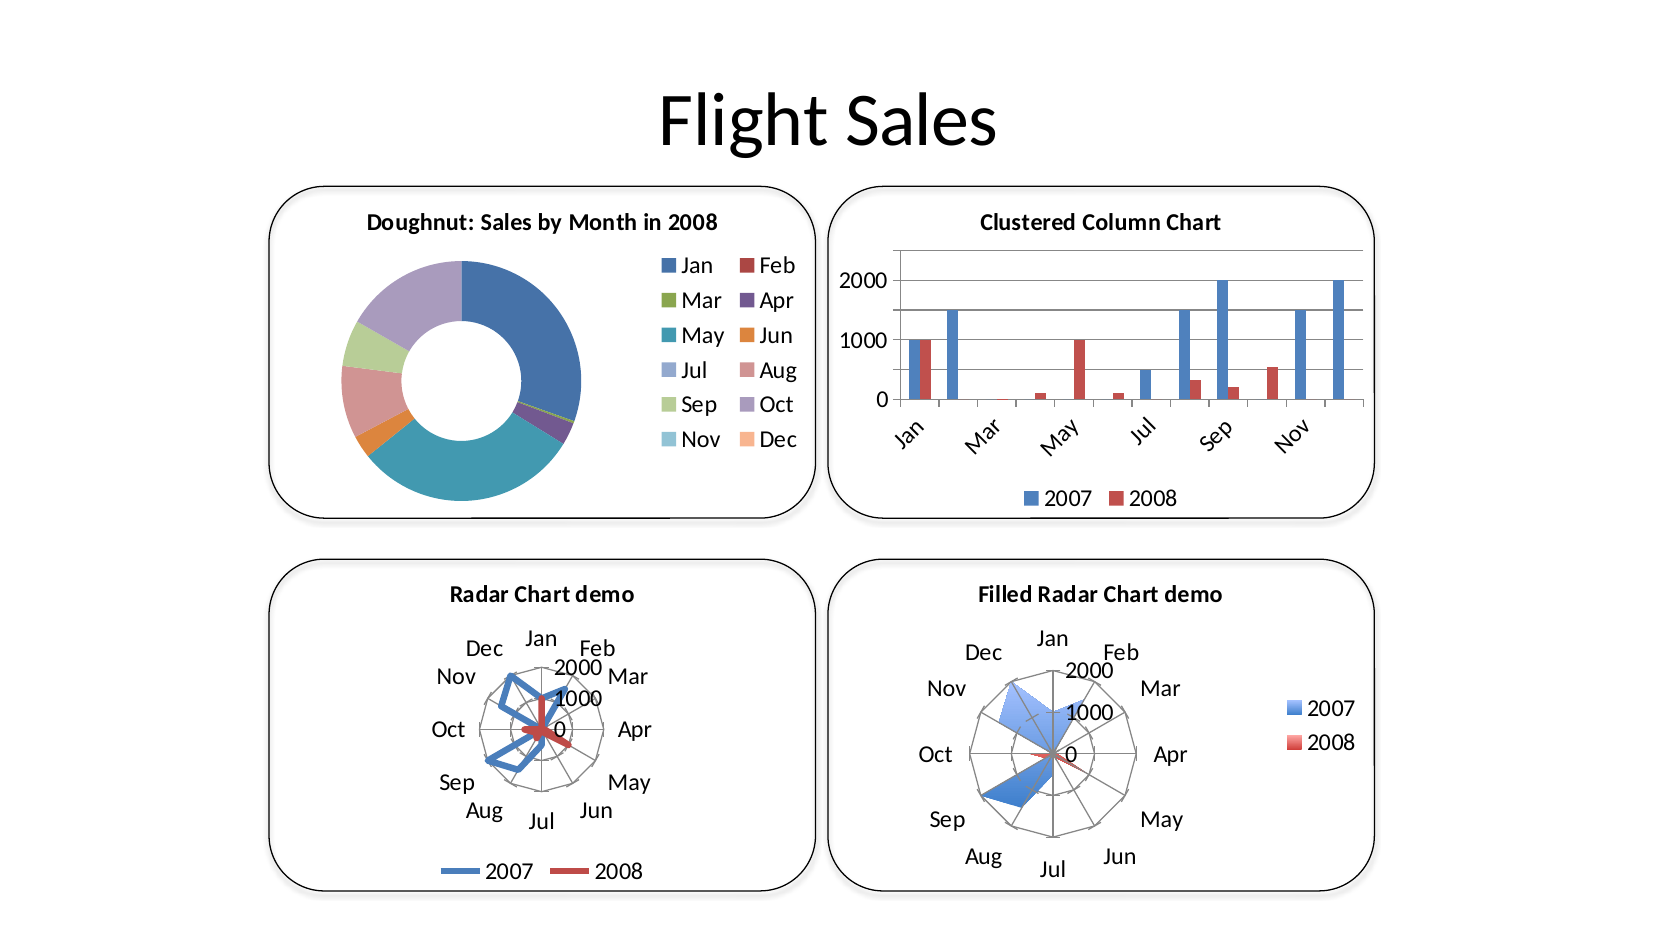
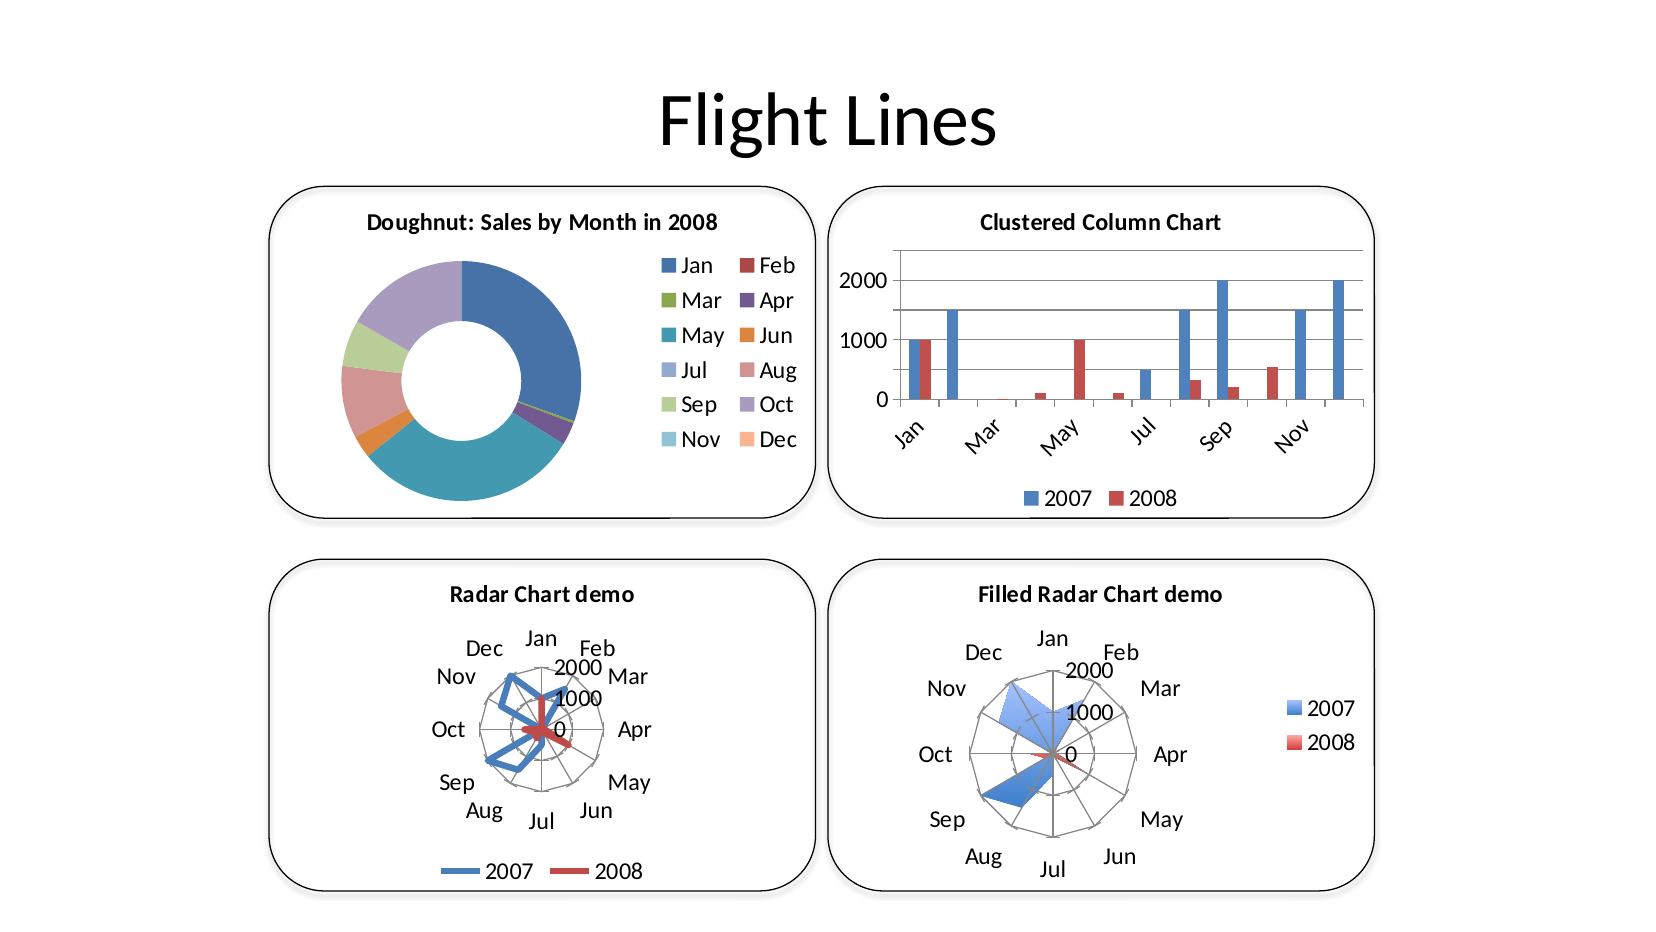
Flight Sales: Sales -> Lines (922, 120)
